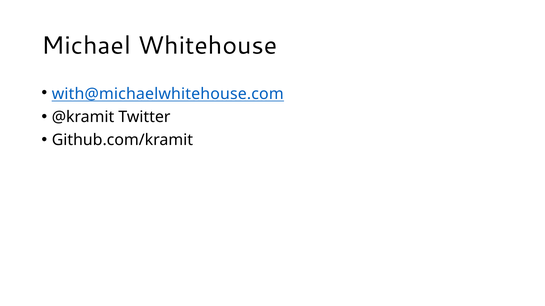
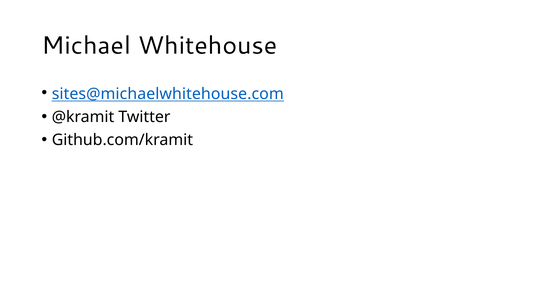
with@michaelwhitehouse.com: with@michaelwhitehouse.com -> sites@michaelwhitehouse.com (168, 94)
